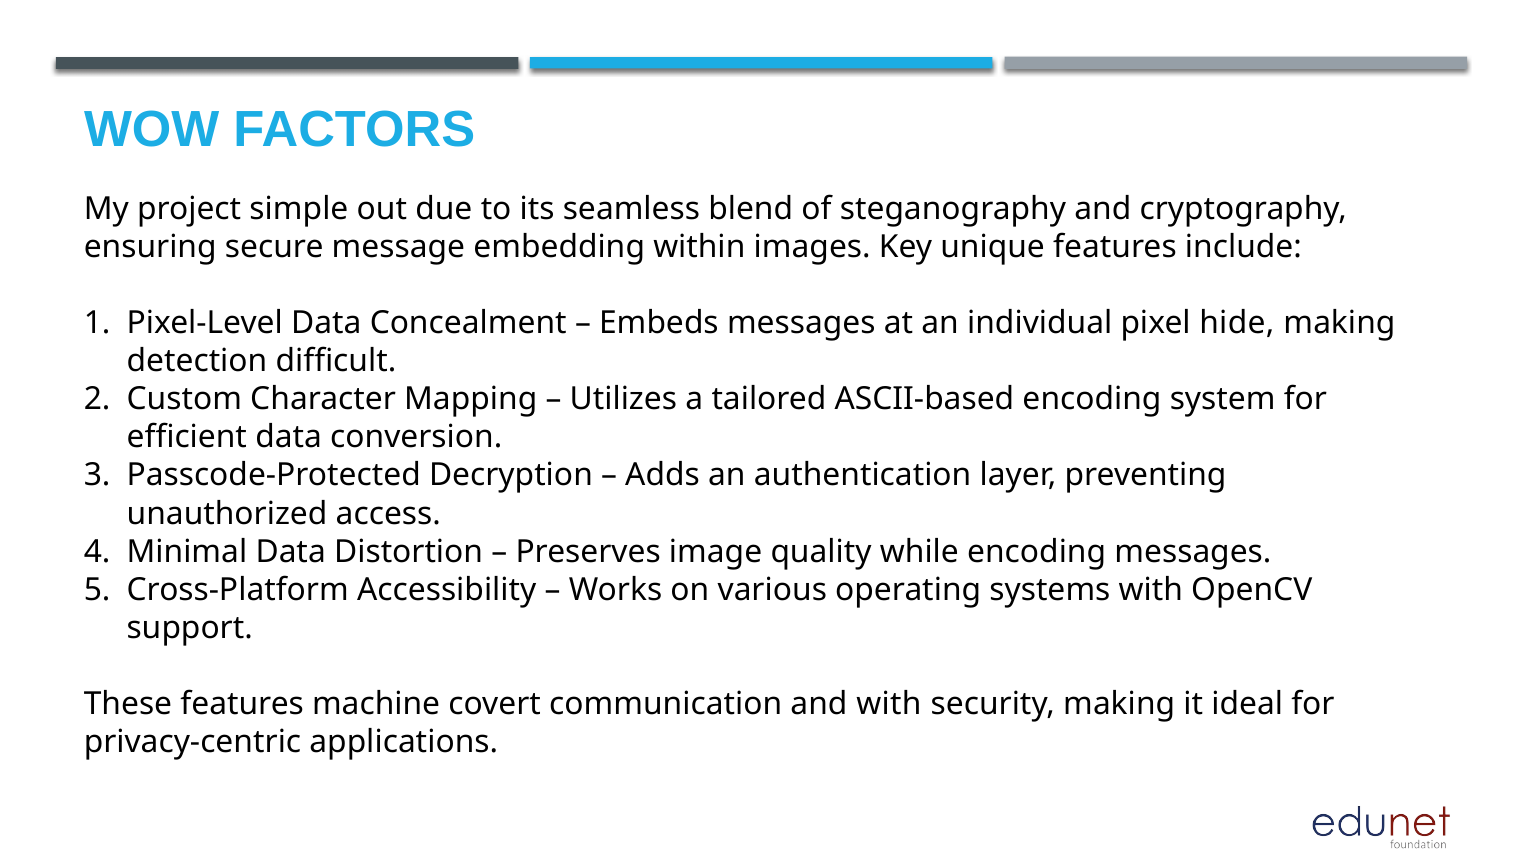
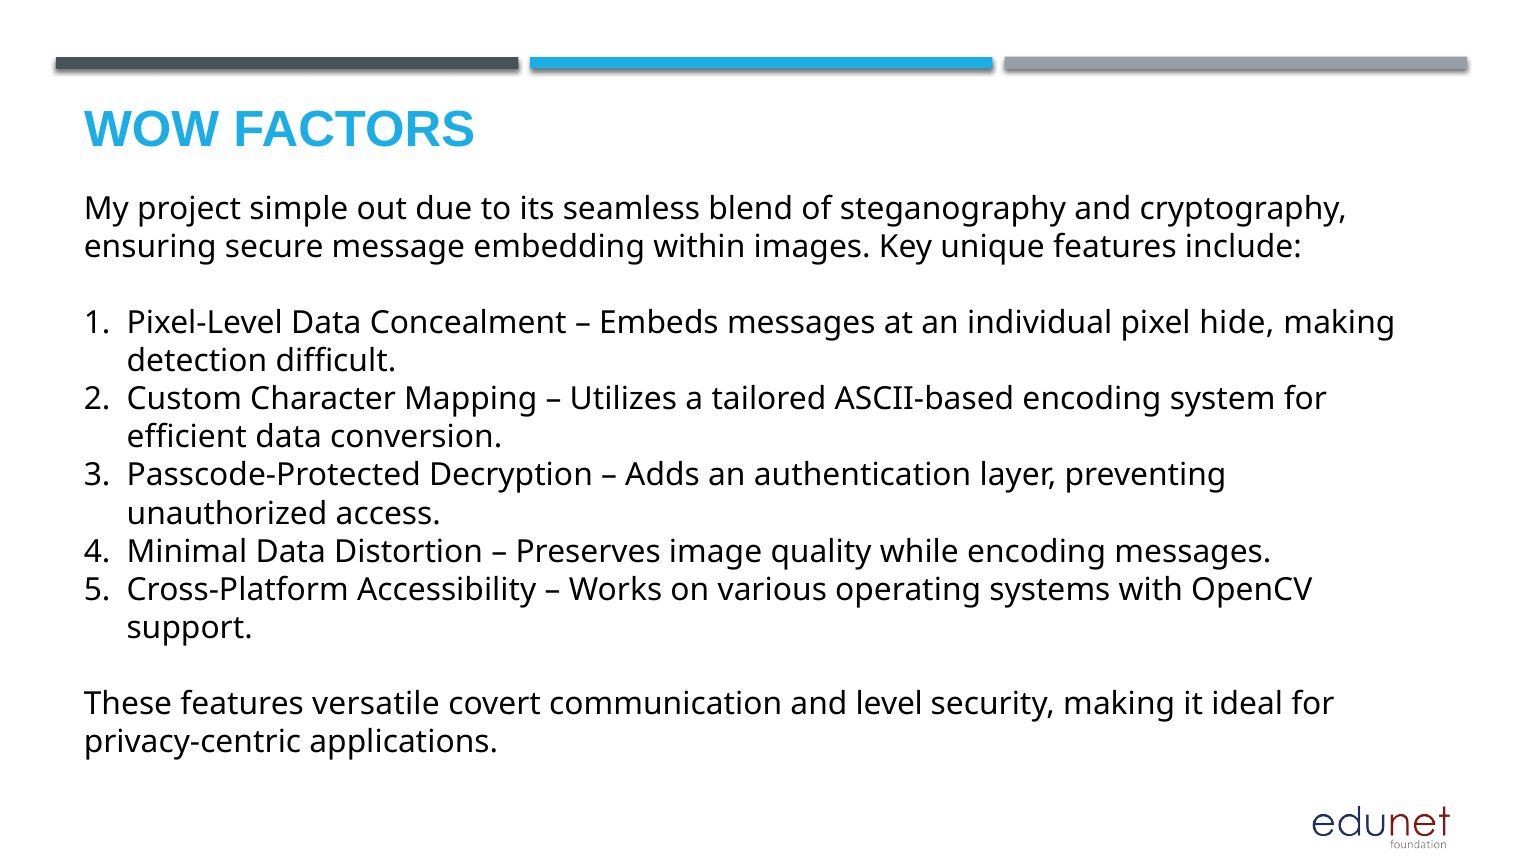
machine: machine -> versatile (376, 704)
and with: with -> level (889, 704)
